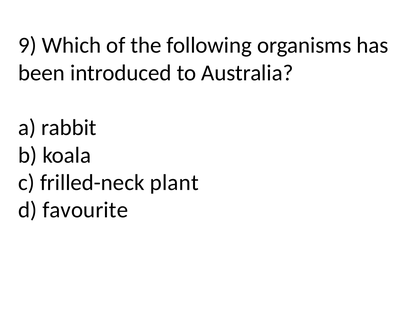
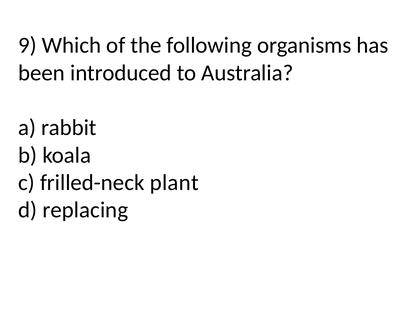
favourite: favourite -> replacing (85, 210)
